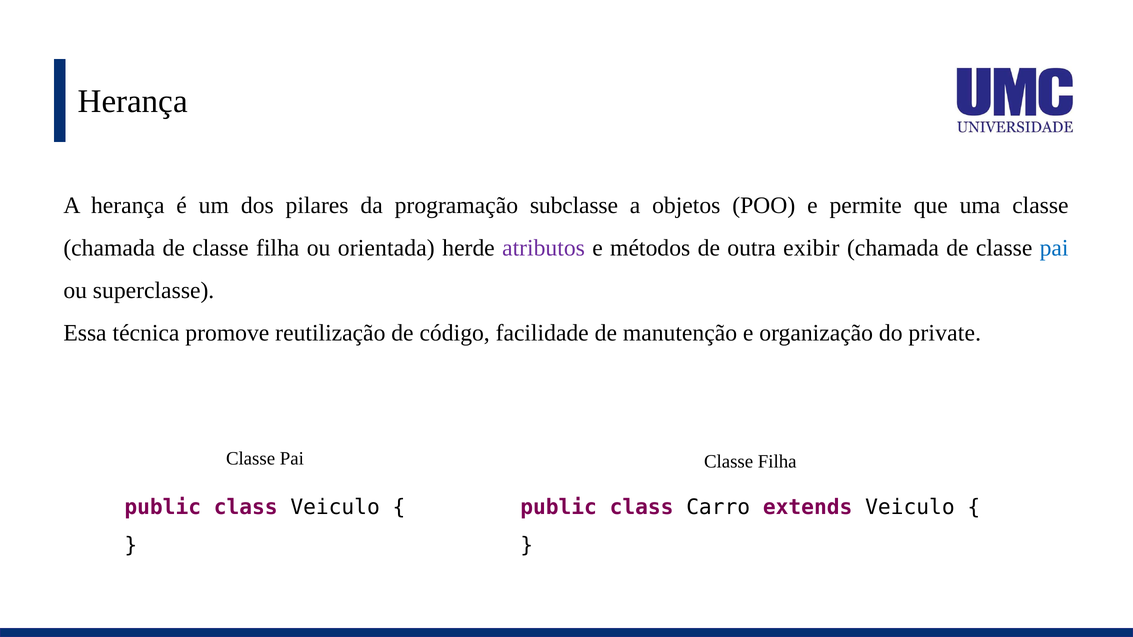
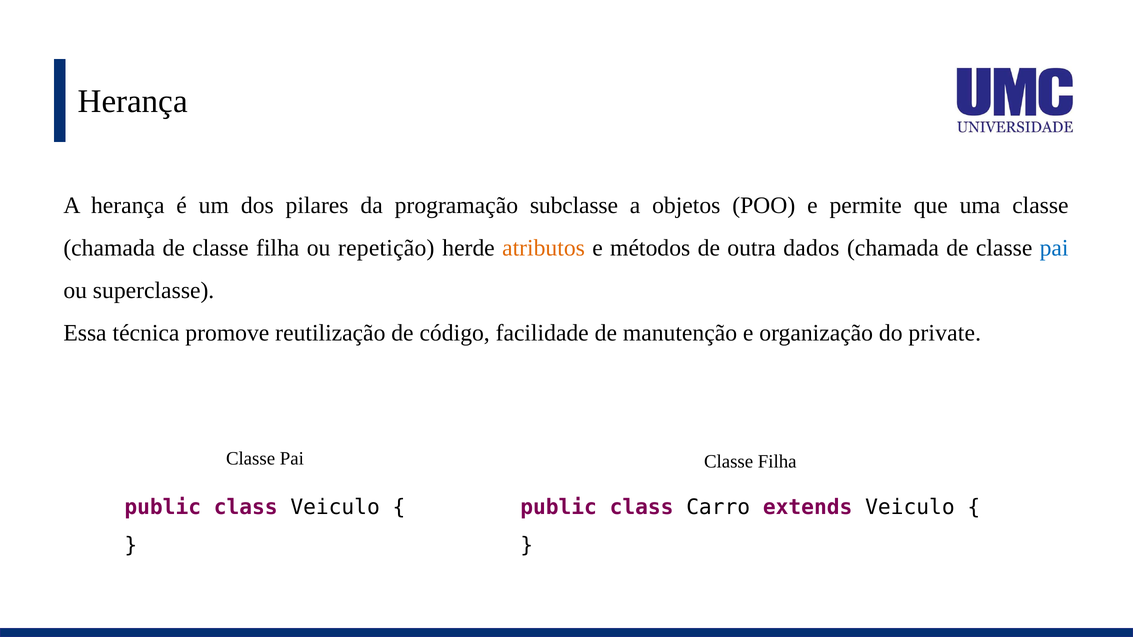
orientada: orientada -> repetição (386, 248)
atributos colour: purple -> orange (544, 248)
exibir: exibir -> dados (811, 248)
